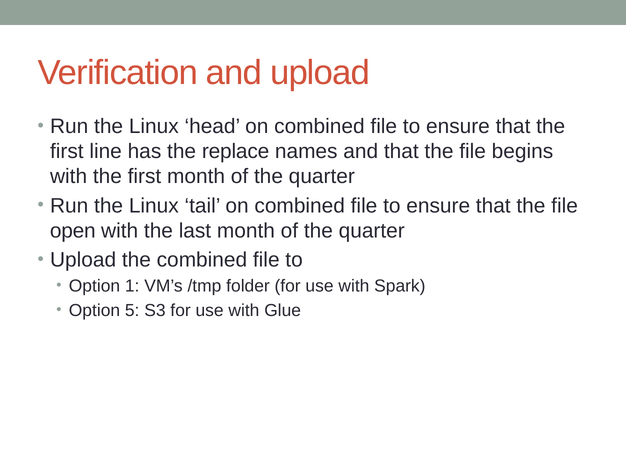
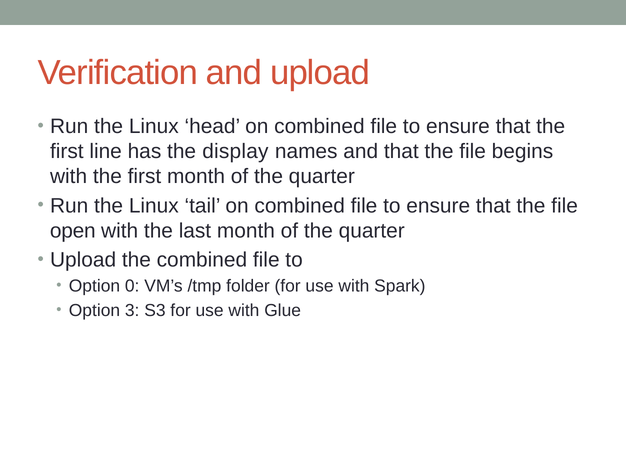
replace: replace -> display (235, 152)
1: 1 -> 0 (132, 286)
5: 5 -> 3 (132, 311)
